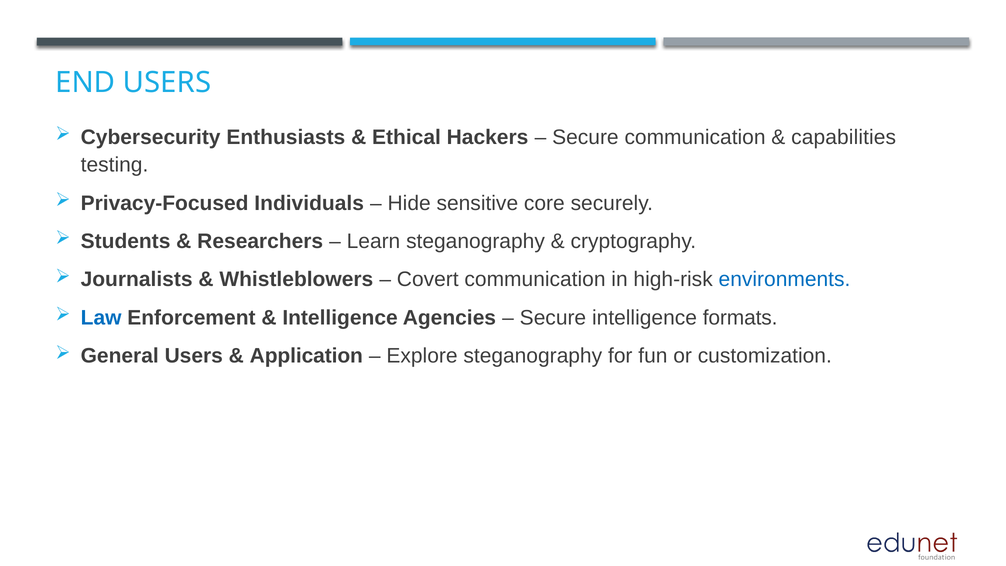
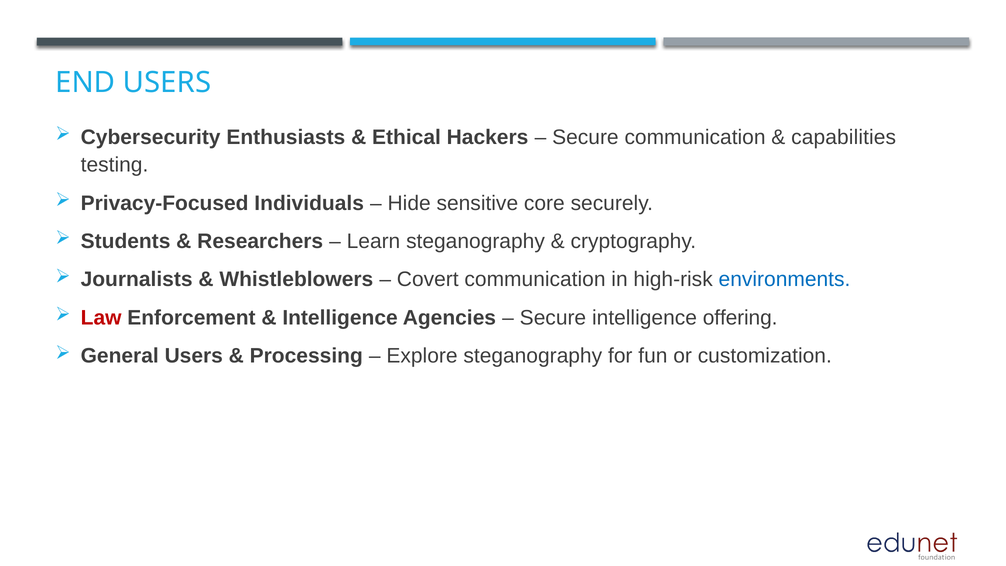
Law colour: blue -> red (101, 318)
formats: formats -> offering (740, 318)
Application: Application -> Processing (306, 356)
